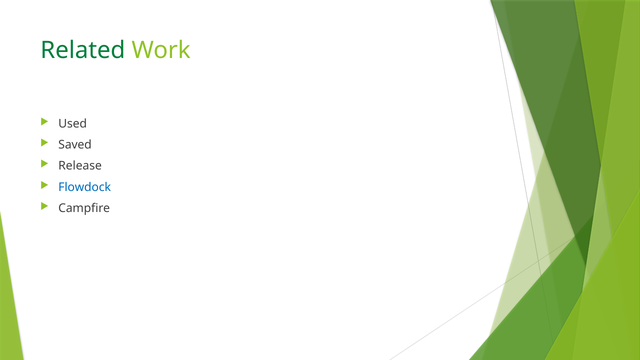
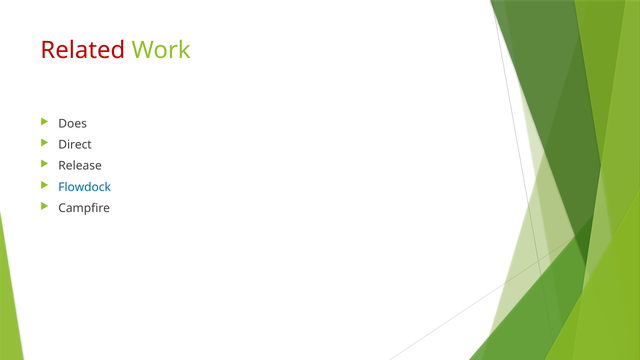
Related colour: green -> red (83, 50)
Used: Used -> Does (73, 124)
Saved: Saved -> Direct (75, 145)
